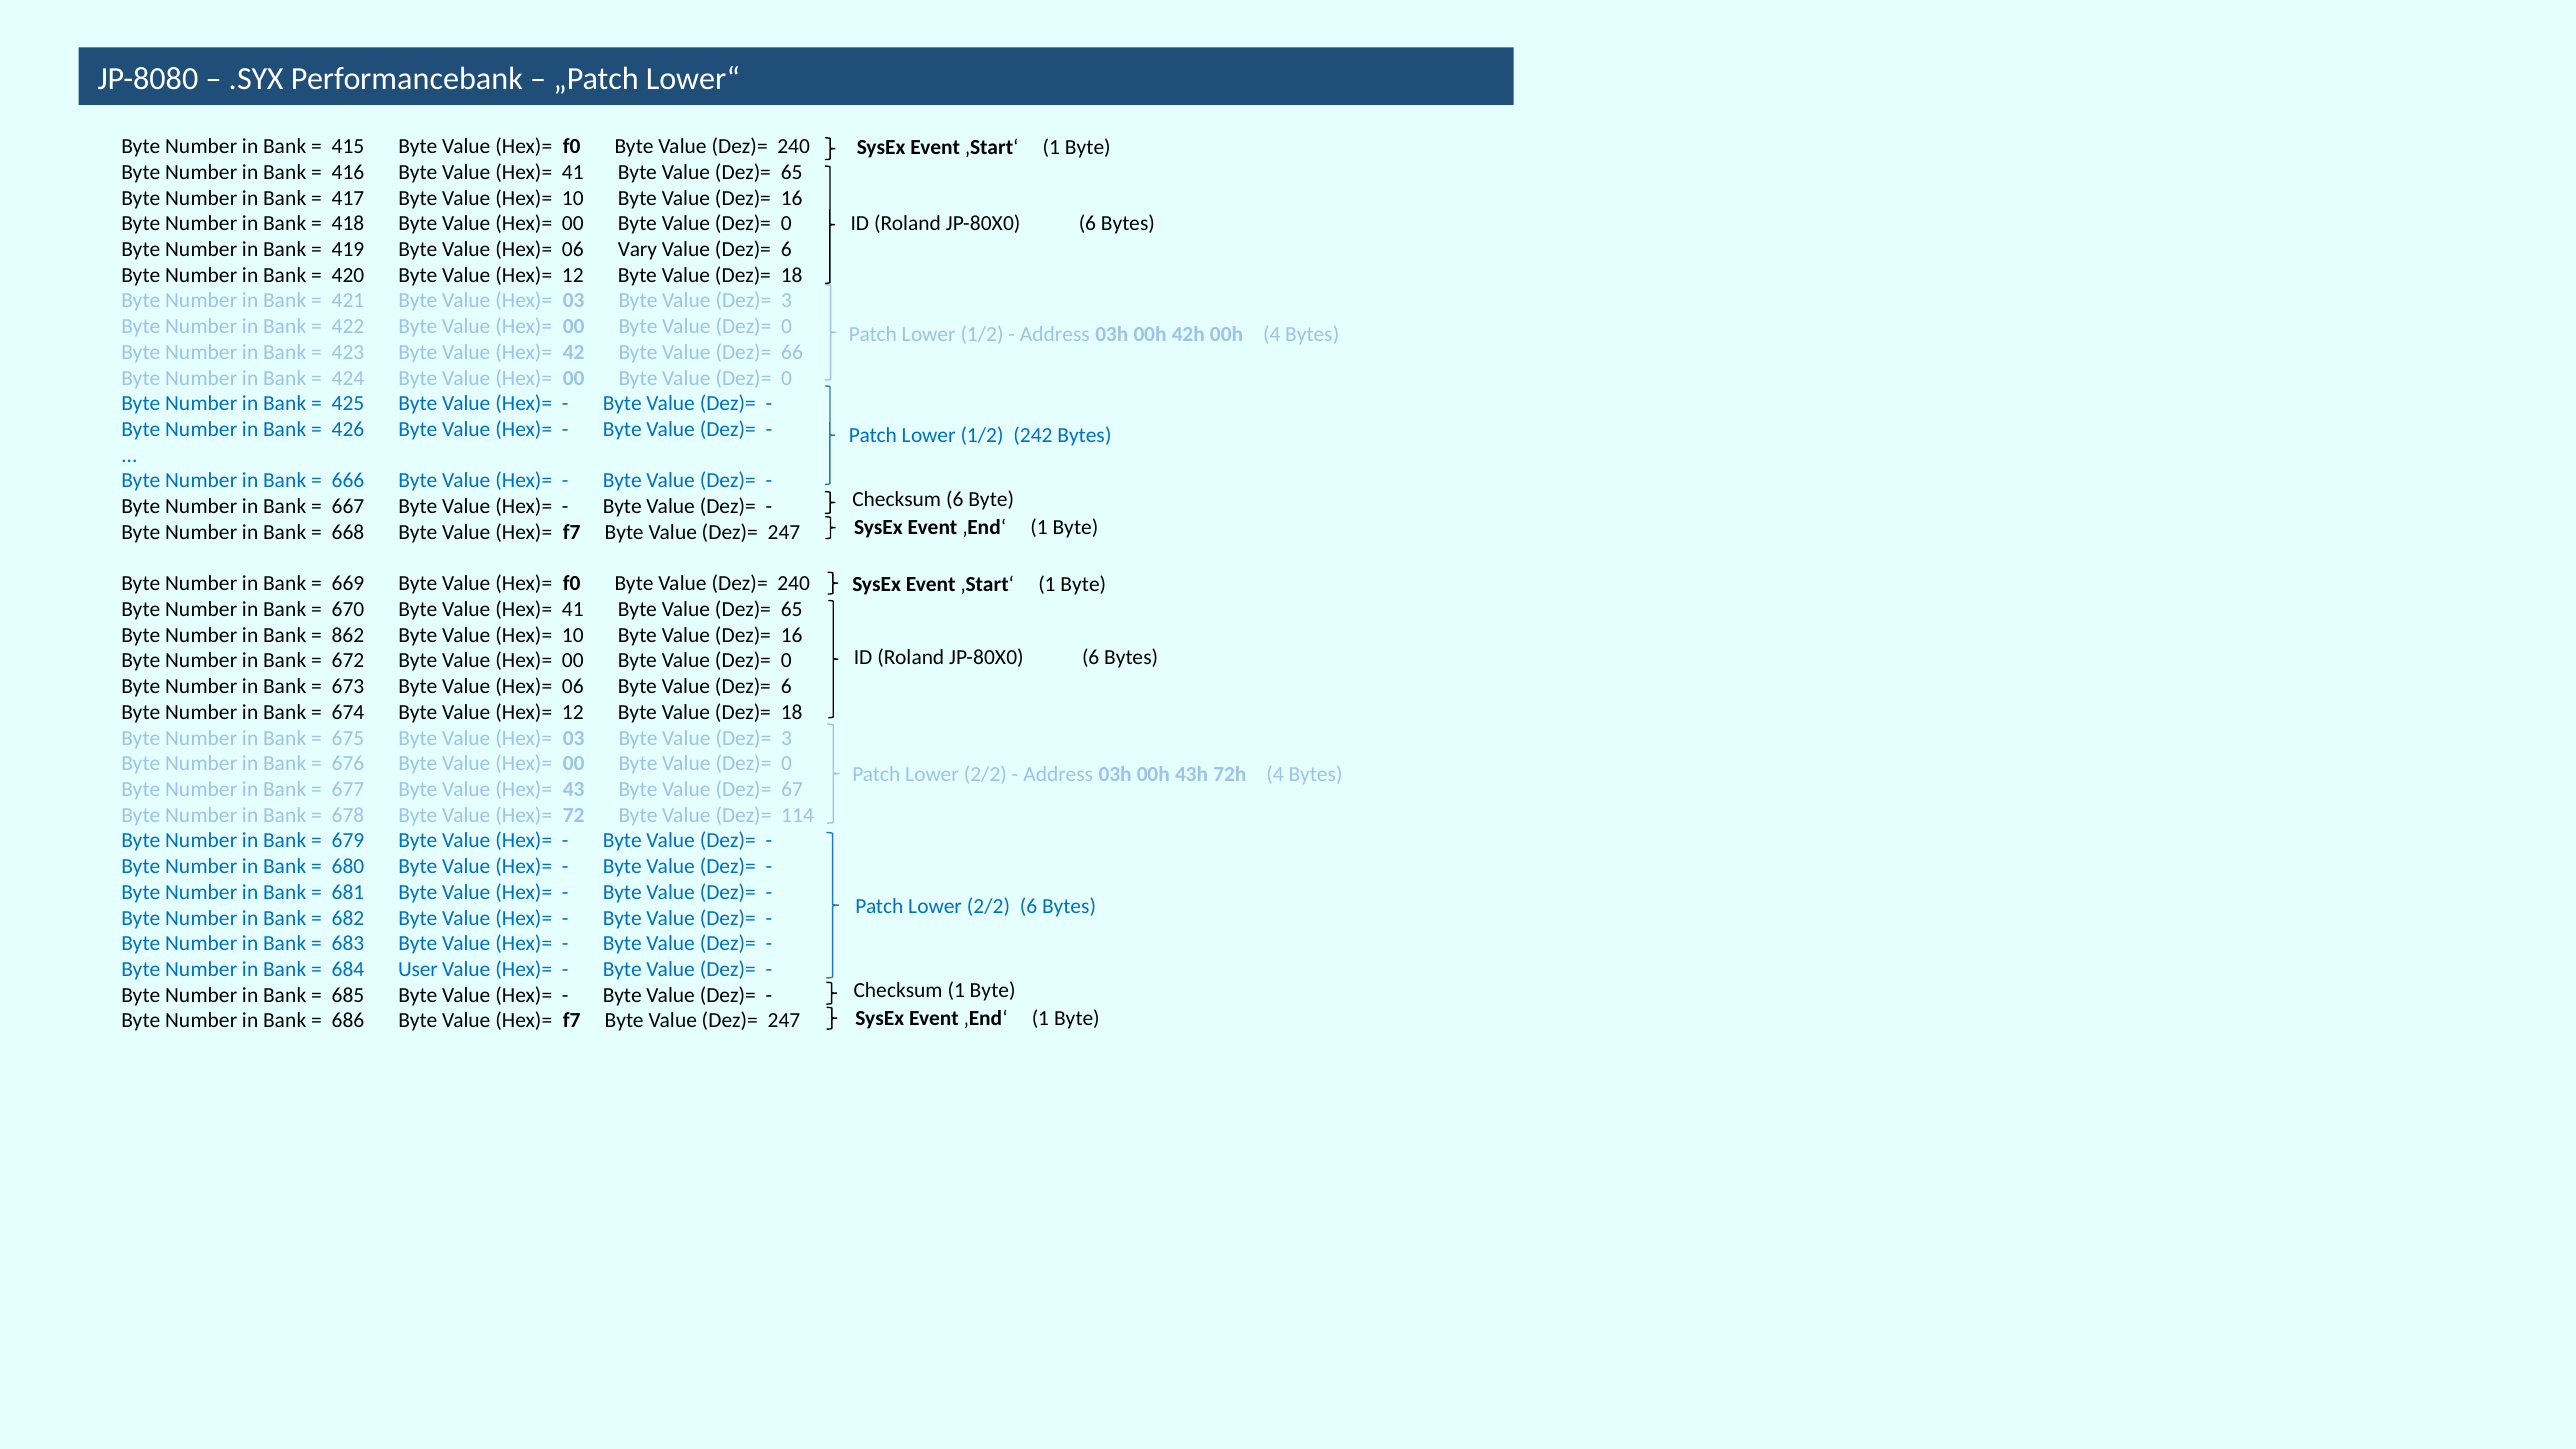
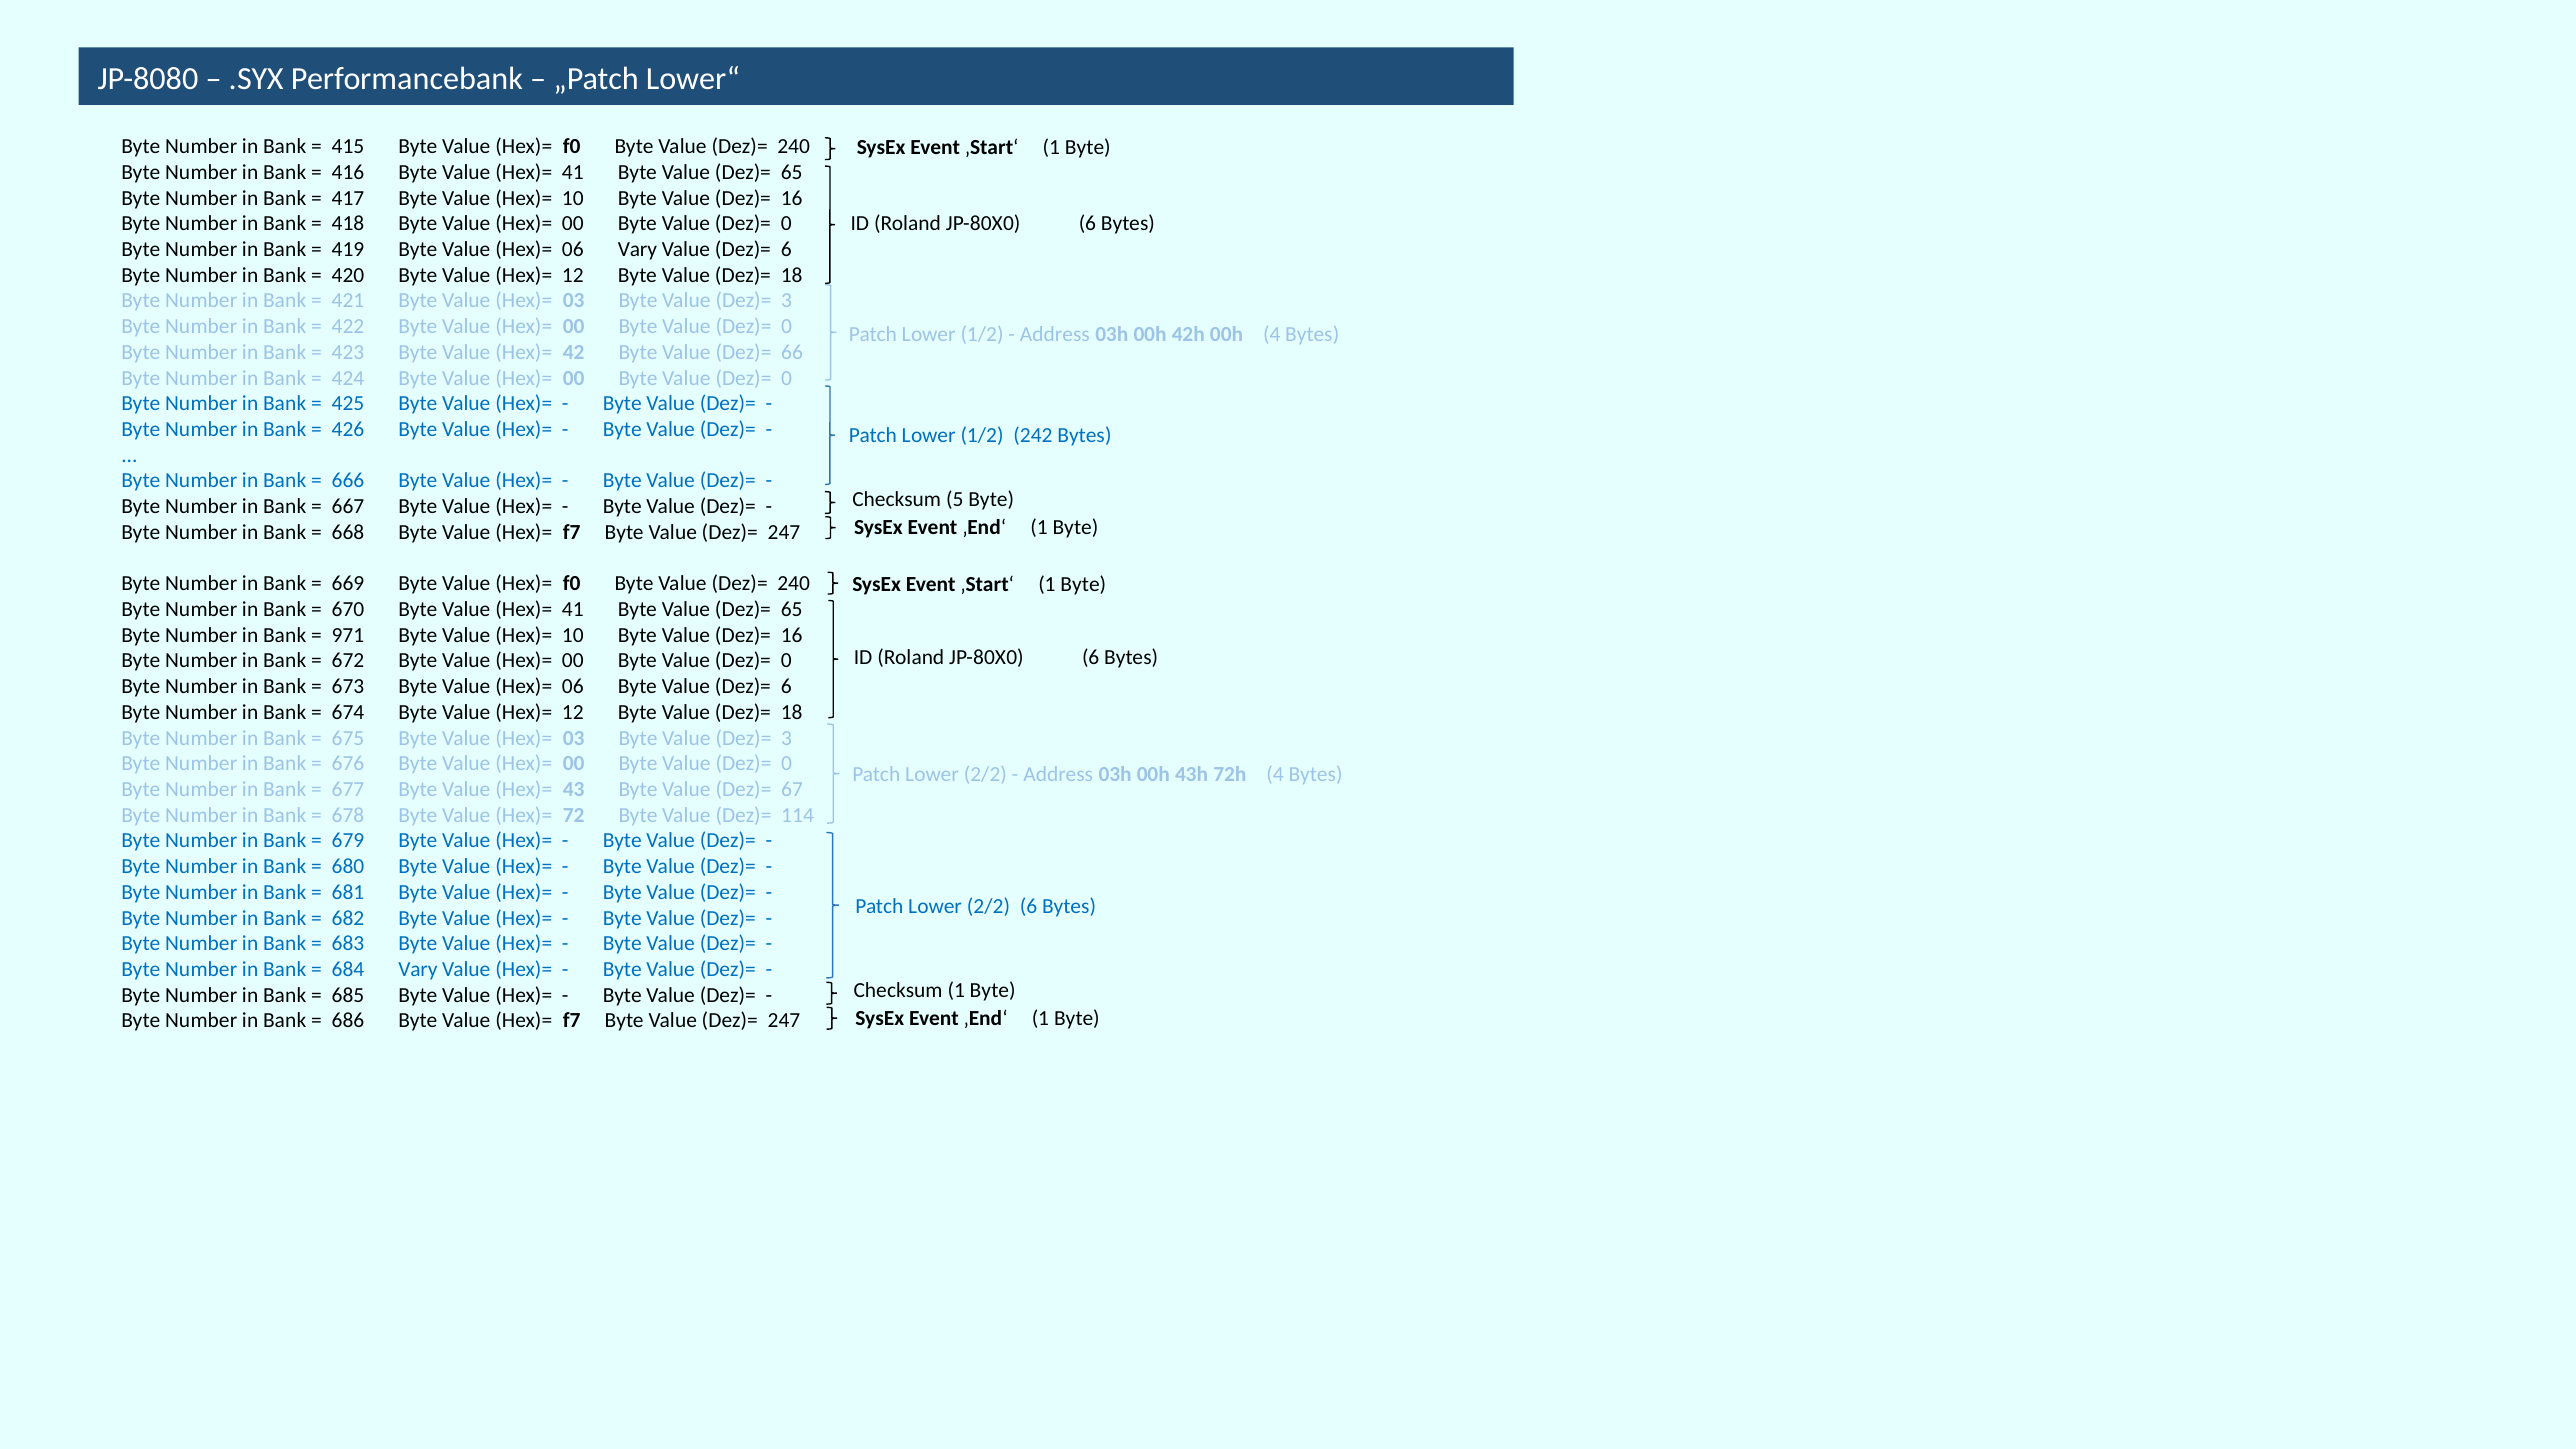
Checksum 6: 6 -> 5 (955, 500)
862: 862 -> 971 (348, 635)
684 User: User -> Vary (418, 969)
